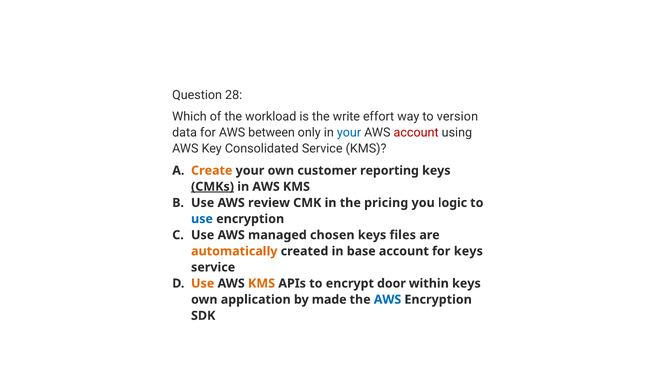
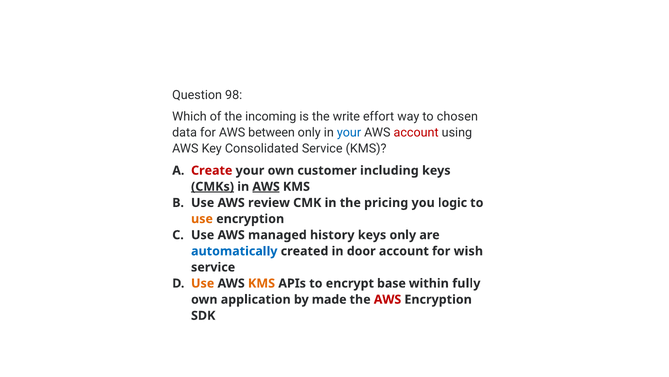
28: 28 -> 98 (234, 95)
workload: workload -> incoming (271, 116)
version: version -> chosen (457, 116)
Create colour: orange -> red (212, 170)
reporting: reporting -> including (389, 170)
AWS underline: none -> present (266, 186)
use colour: blue -> orange (202, 219)
chosen: chosen -> history (332, 235)
keys files: files -> only (403, 235)
automatically colour: orange -> blue (234, 251)
base: base -> door (361, 251)
for keys: keys -> wish (468, 251)
door: door -> base (391, 283)
within keys: keys -> fully (466, 283)
AWS colour: blue -> red (388, 299)
